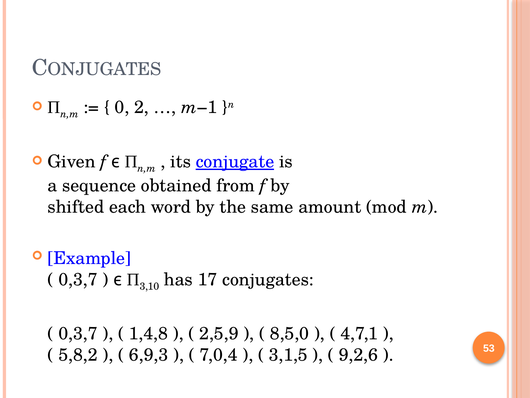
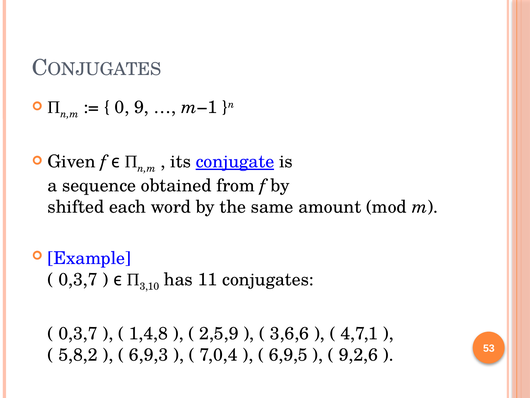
2: 2 -> 9 (142, 107)
17: 17 -> 11 (208, 279)
8,5,0: 8,5,0 -> 3,6,6 (290, 333)
3,1,5: 3,1,5 -> 6,9,5 (288, 355)
